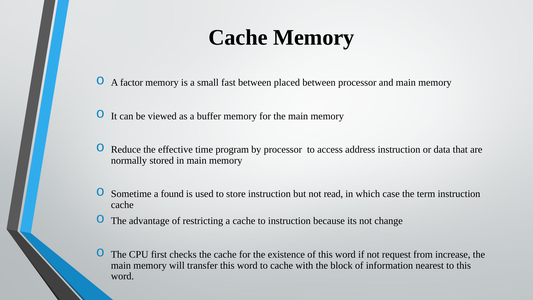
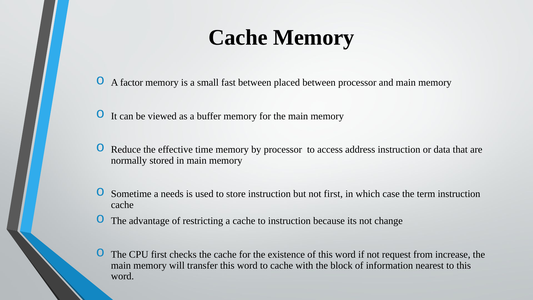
time program: program -> memory (232, 150)
found: found -> needs (172, 194)
not read: read -> first (333, 194)
